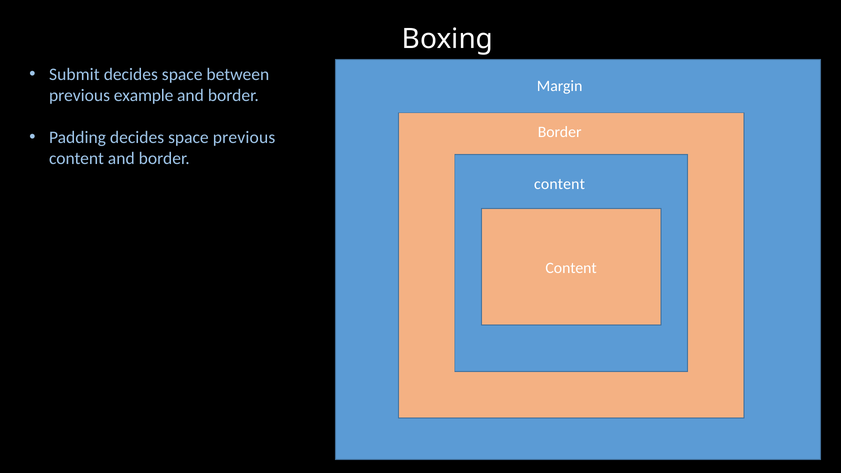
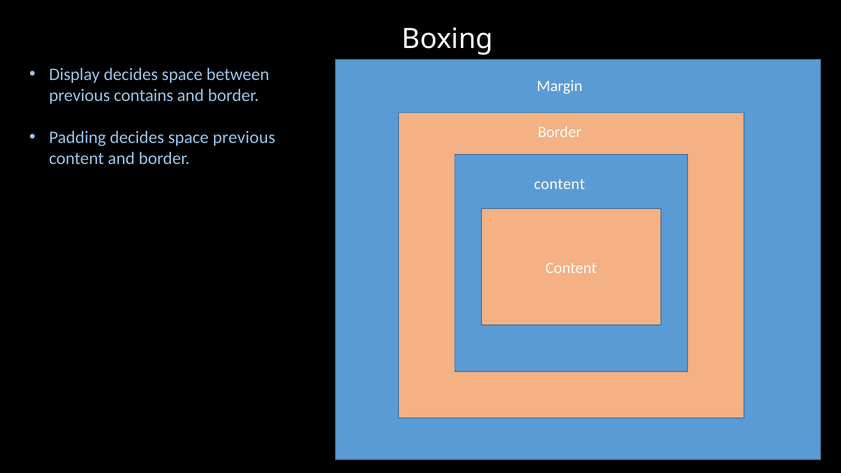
Submit: Submit -> Display (74, 75)
example: example -> contains (144, 96)
